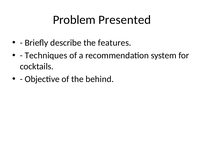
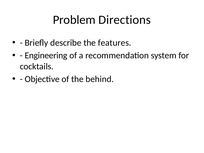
Presented: Presented -> Directions (125, 20)
Techniques: Techniques -> Engineering (46, 55)
